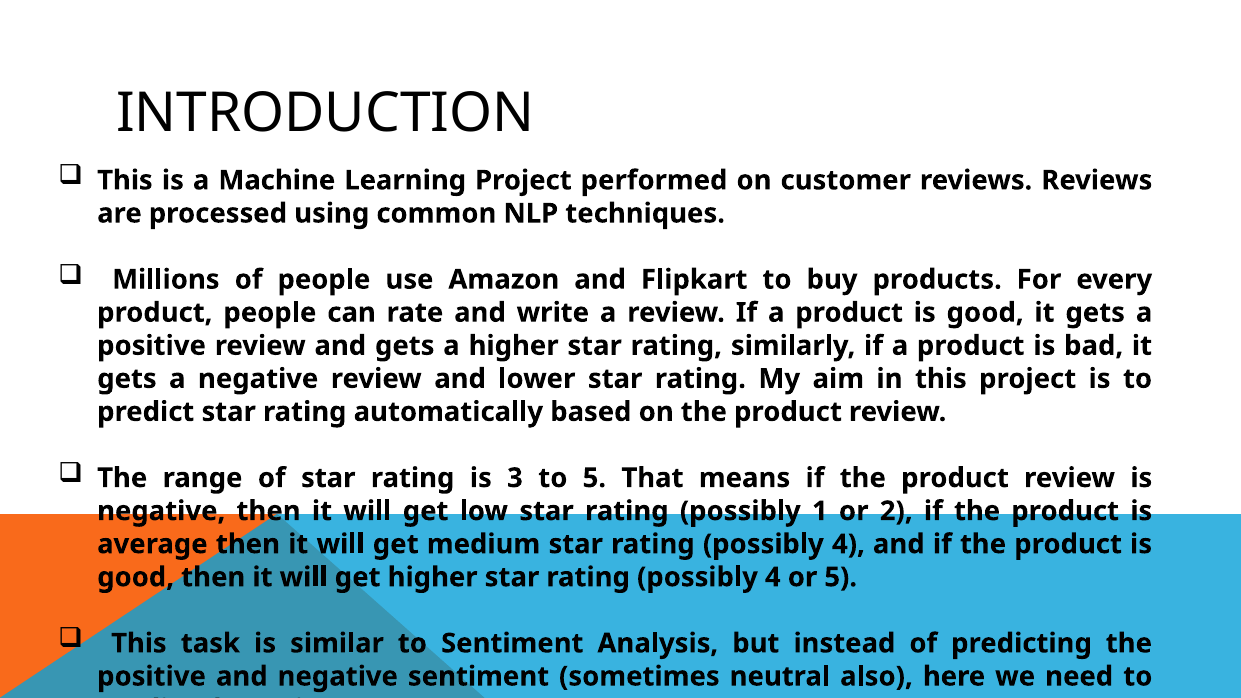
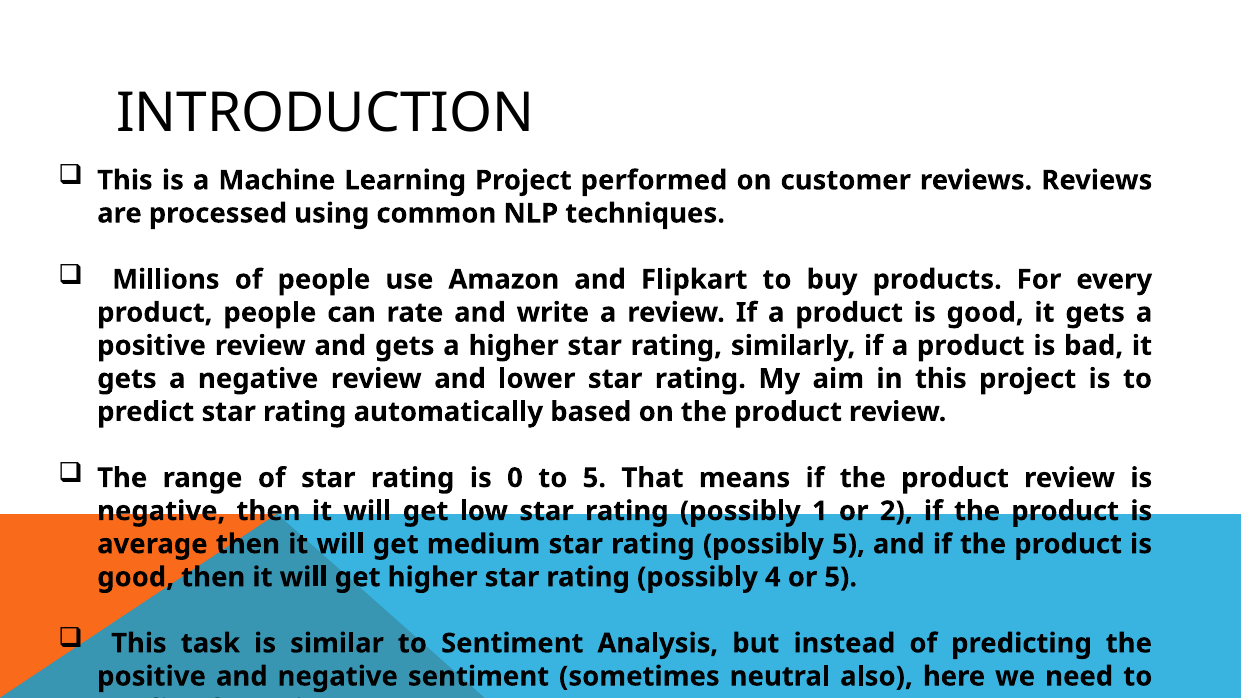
3: 3 -> 0 (515, 478)
4: 4 -> 5 (848, 544)
